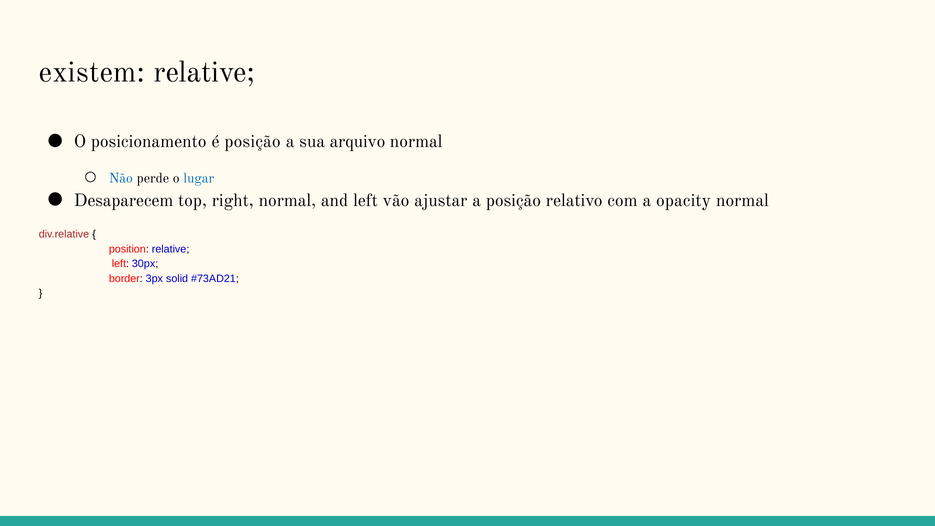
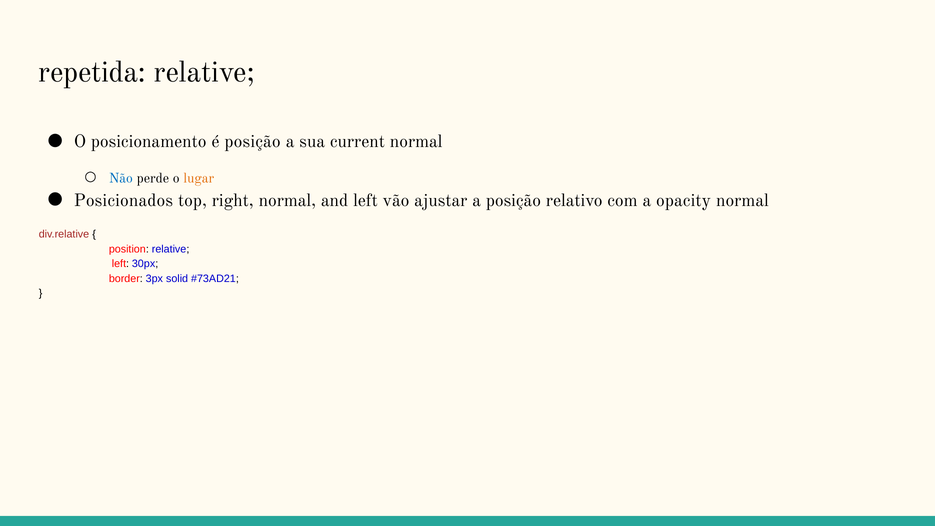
existem: existem -> repetida (92, 72)
arquivo: arquivo -> current (357, 142)
lugar colour: blue -> orange (199, 178)
Desaparecem: Desaparecem -> Posicionados (123, 200)
